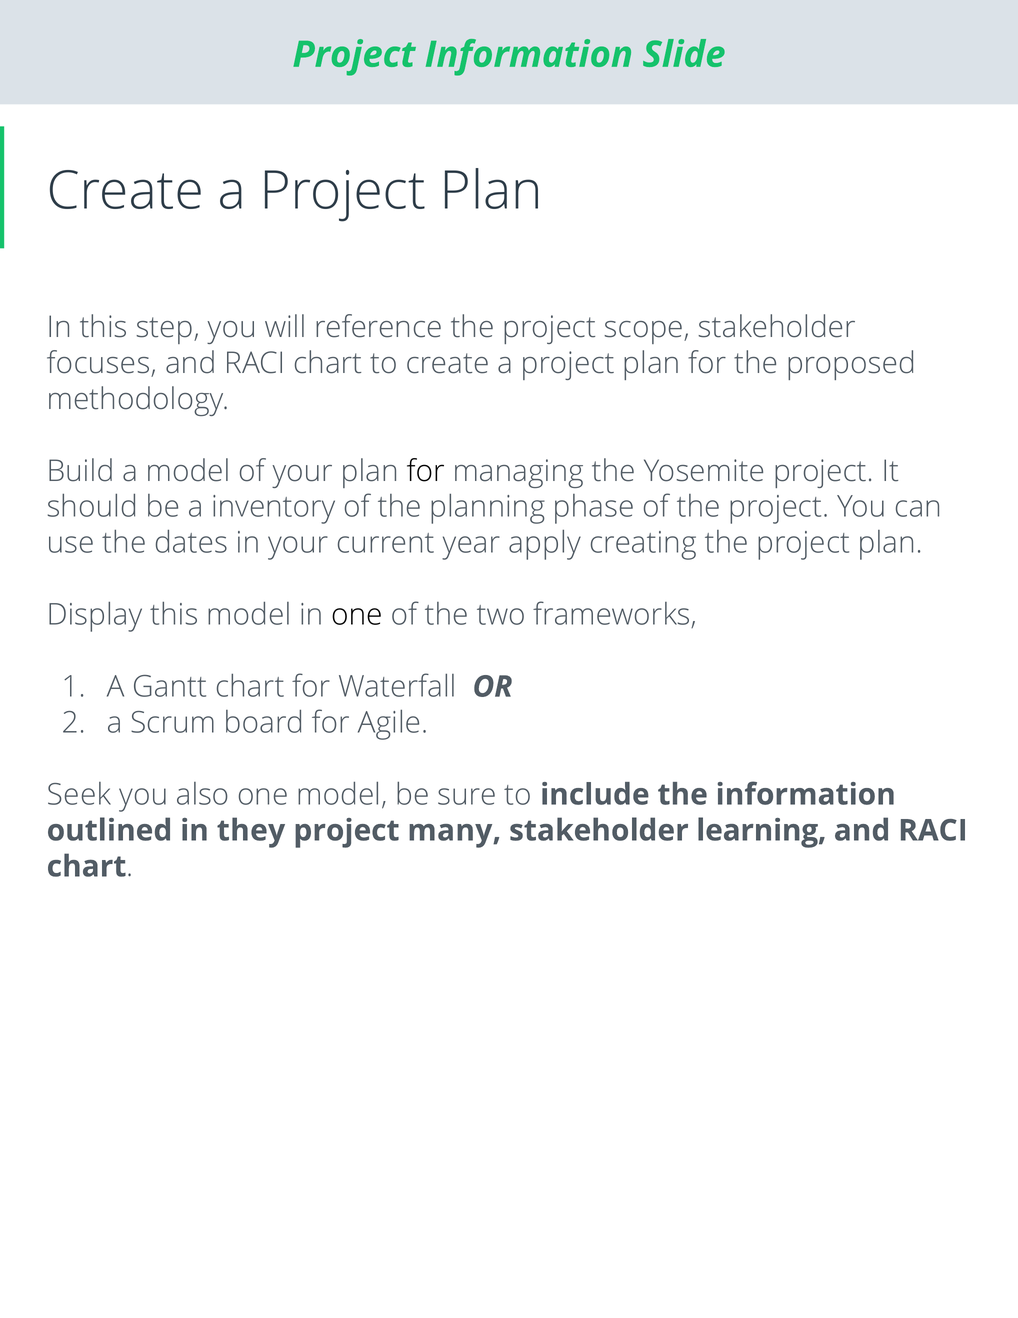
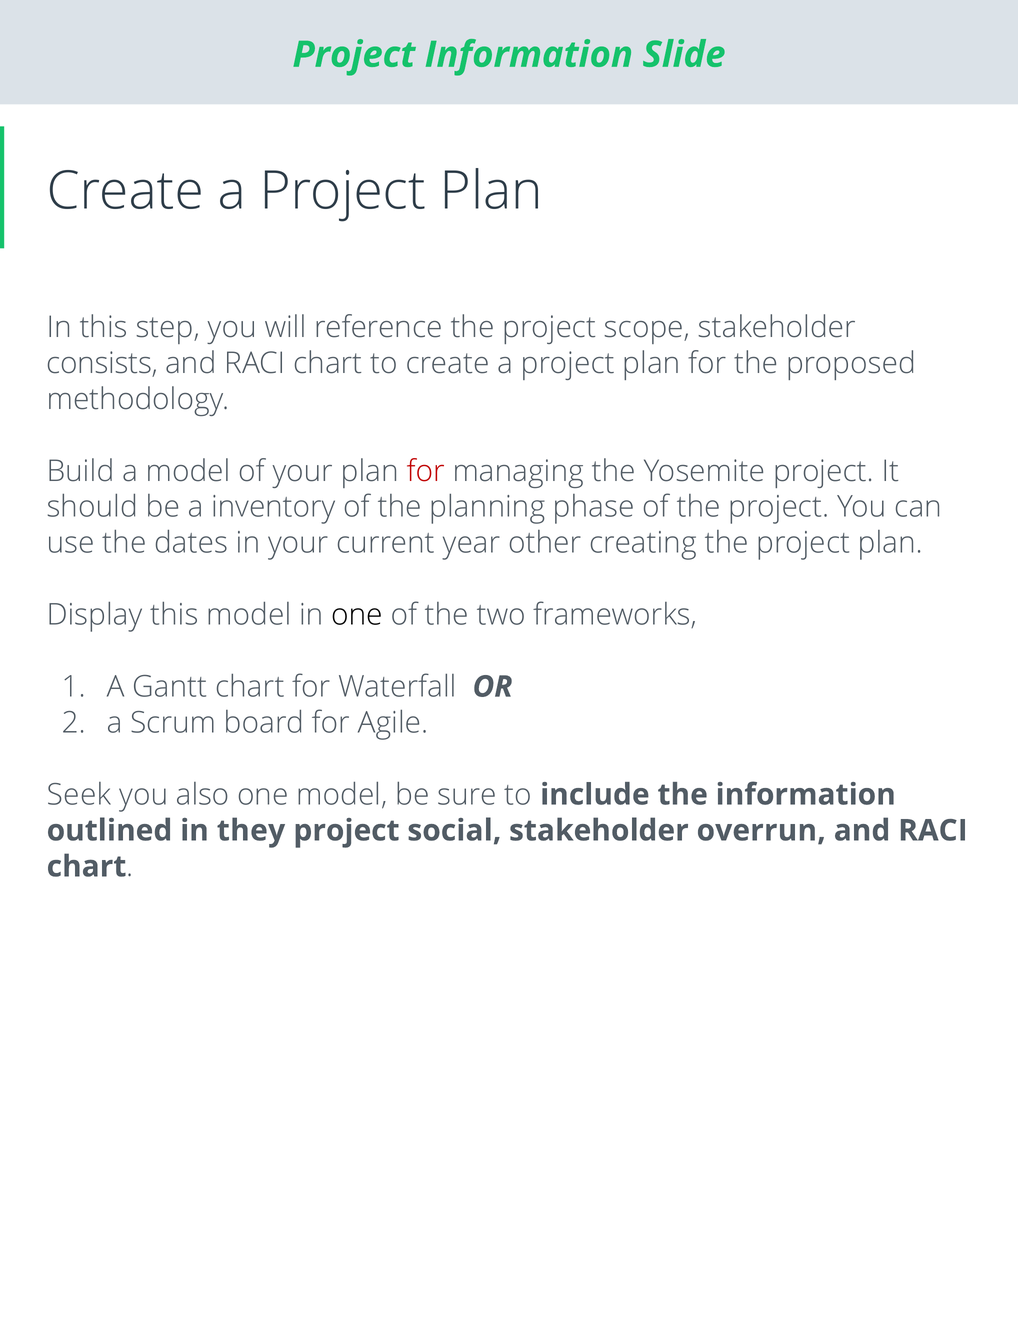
focuses: focuses -> consists (102, 363)
for colour: black -> red (426, 471)
apply: apply -> other (545, 543)
many: many -> social (454, 830)
learning: learning -> overrun (761, 830)
